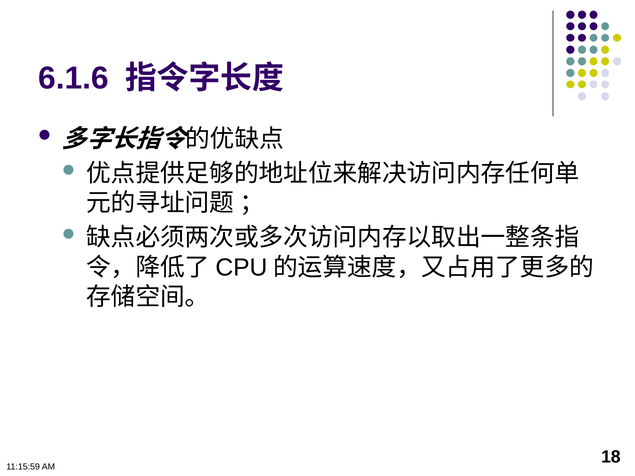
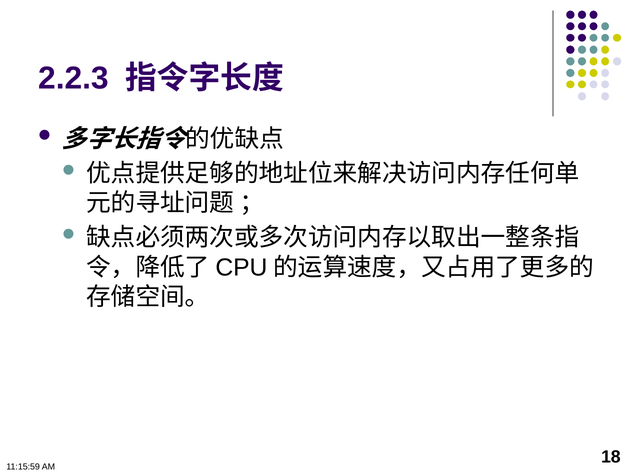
6.1.6: 6.1.6 -> 2.2.3 (73, 78)
